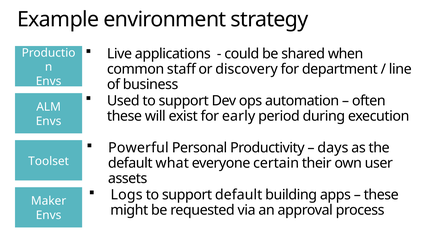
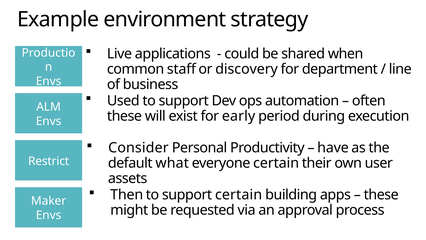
Powerful: Powerful -> Consider (138, 148)
days: days -> have (333, 148)
Toolset: Toolset -> Restrict (49, 161)
Logs: Logs -> Then (127, 195)
support default: default -> certain (239, 195)
